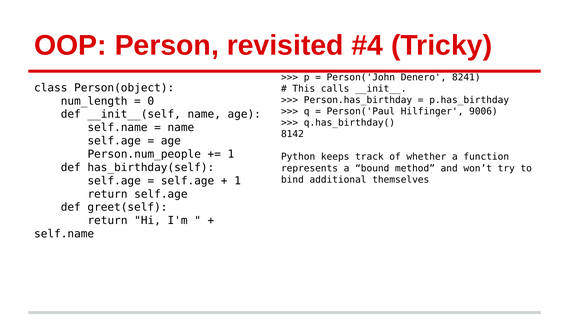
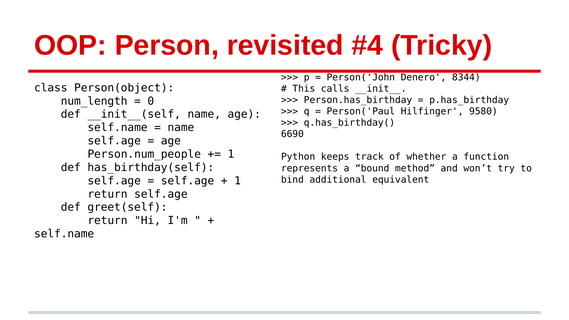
8241: 8241 -> 8344 (466, 77)
9006: 9006 -> 9580 (483, 111)
8142: 8142 -> 6690 (292, 134)
themselves: themselves -> equivalent (401, 180)
